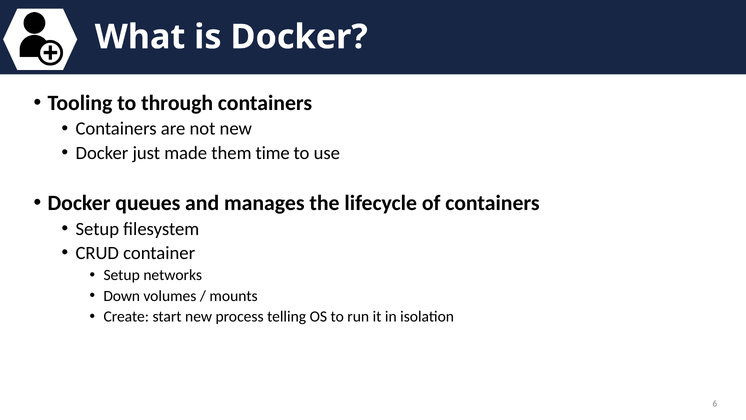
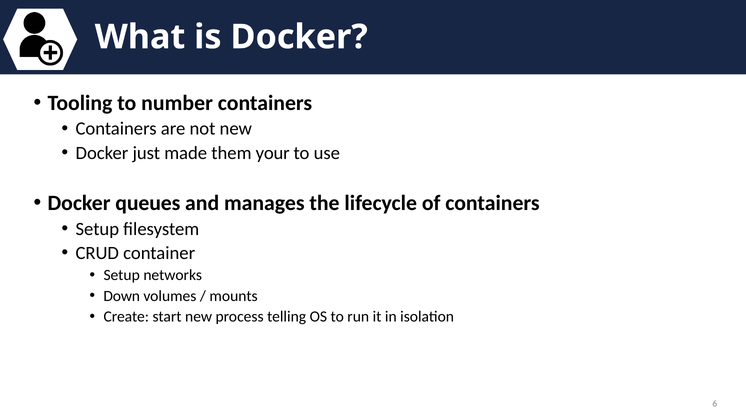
through: through -> number (177, 103)
time: time -> your (273, 153)
